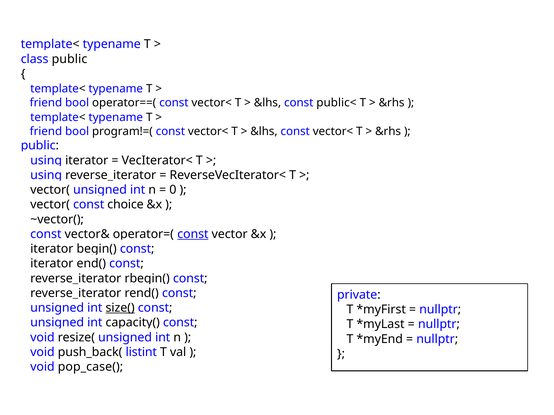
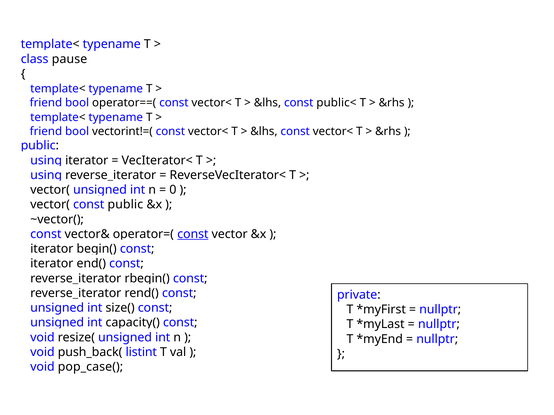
class public: public -> pause (70, 59)
program!=(: program!=( -> vectorint!=( (122, 131)
const choice: choice -> public (125, 205)
size( underline: present -> none (120, 308)
